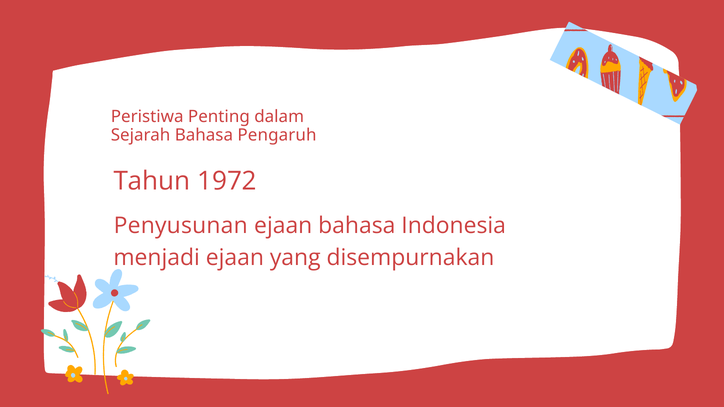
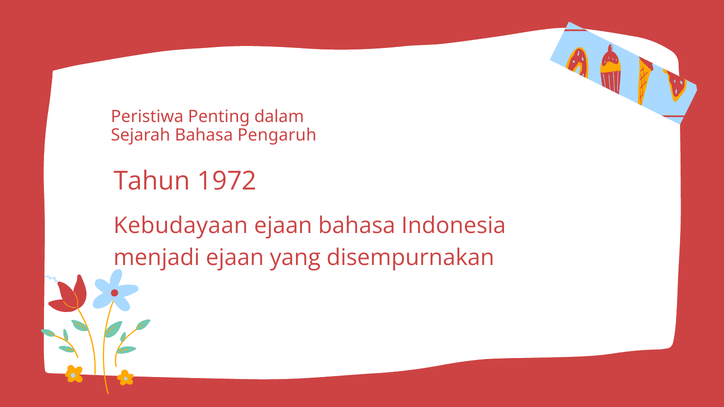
Penyusunan: Penyusunan -> Kebudayaan (181, 226)
